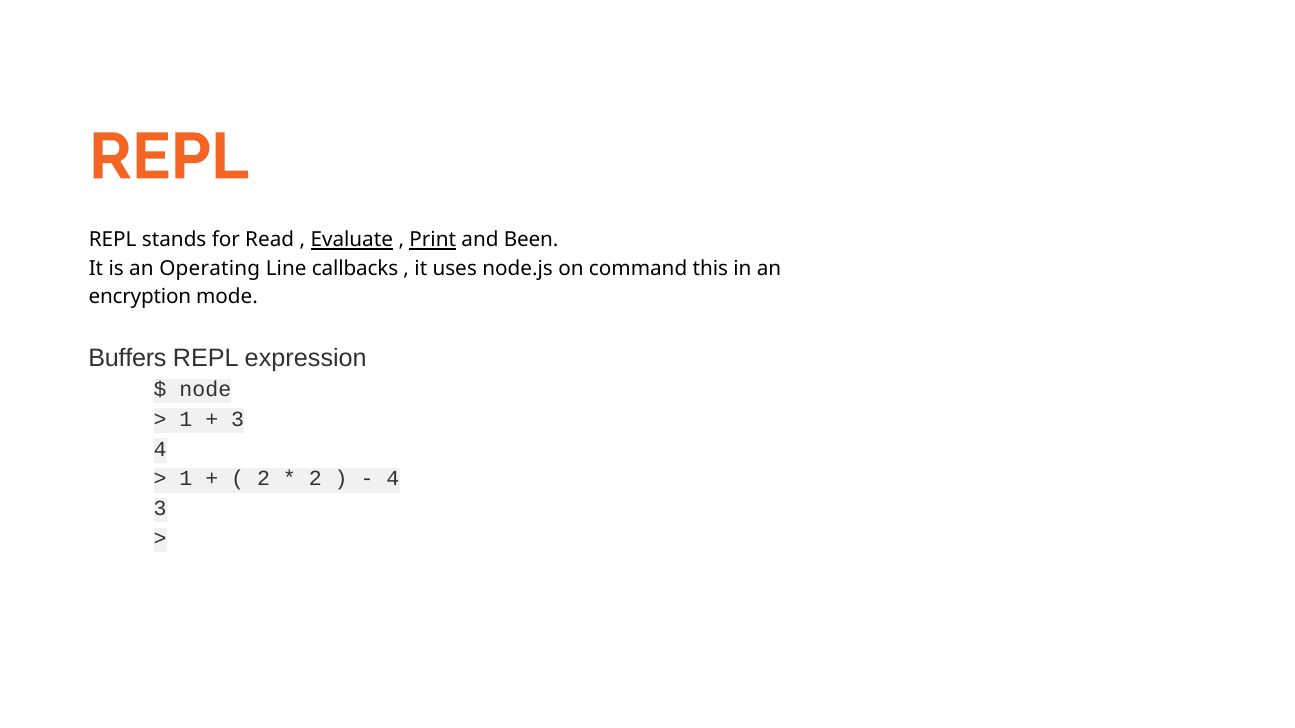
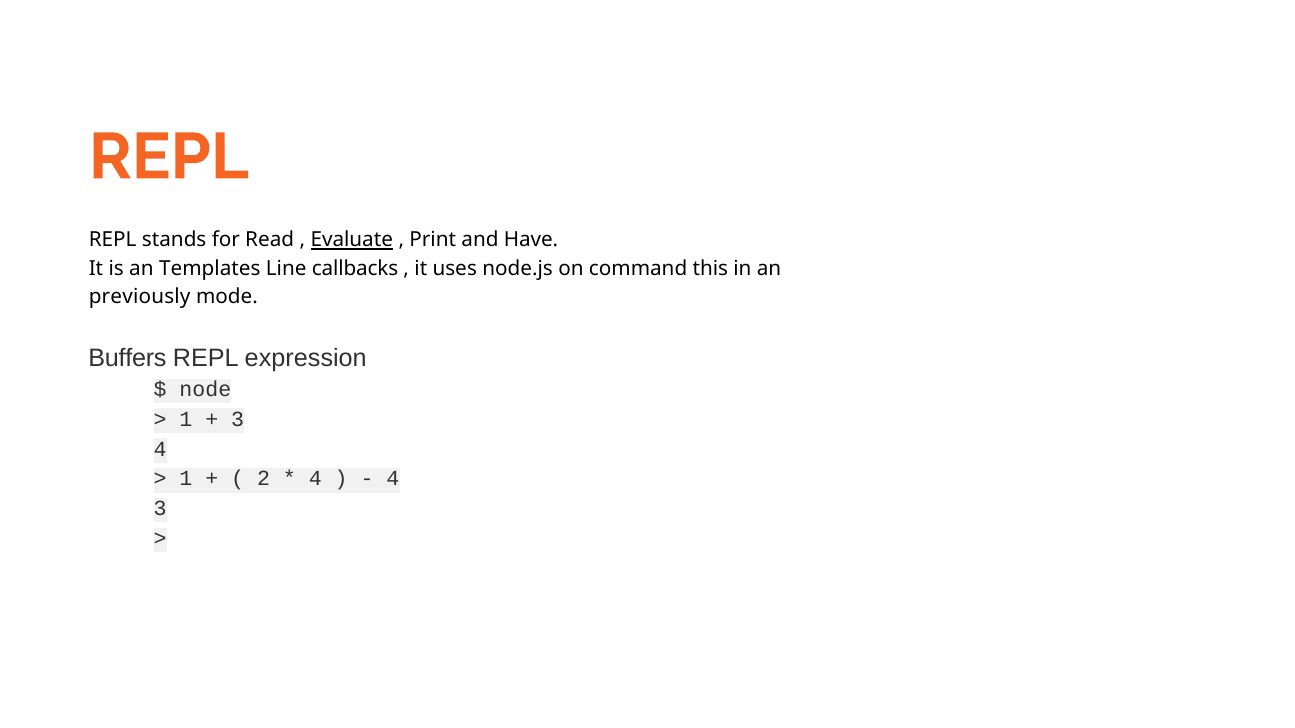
Print underline: present -> none (433, 240)
Been: Been -> Have (531, 240)
Operating: Operating -> Templates (210, 269)
encryption: encryption -> previously (140, 297)
2: 2 -> 4 (315, 479)
